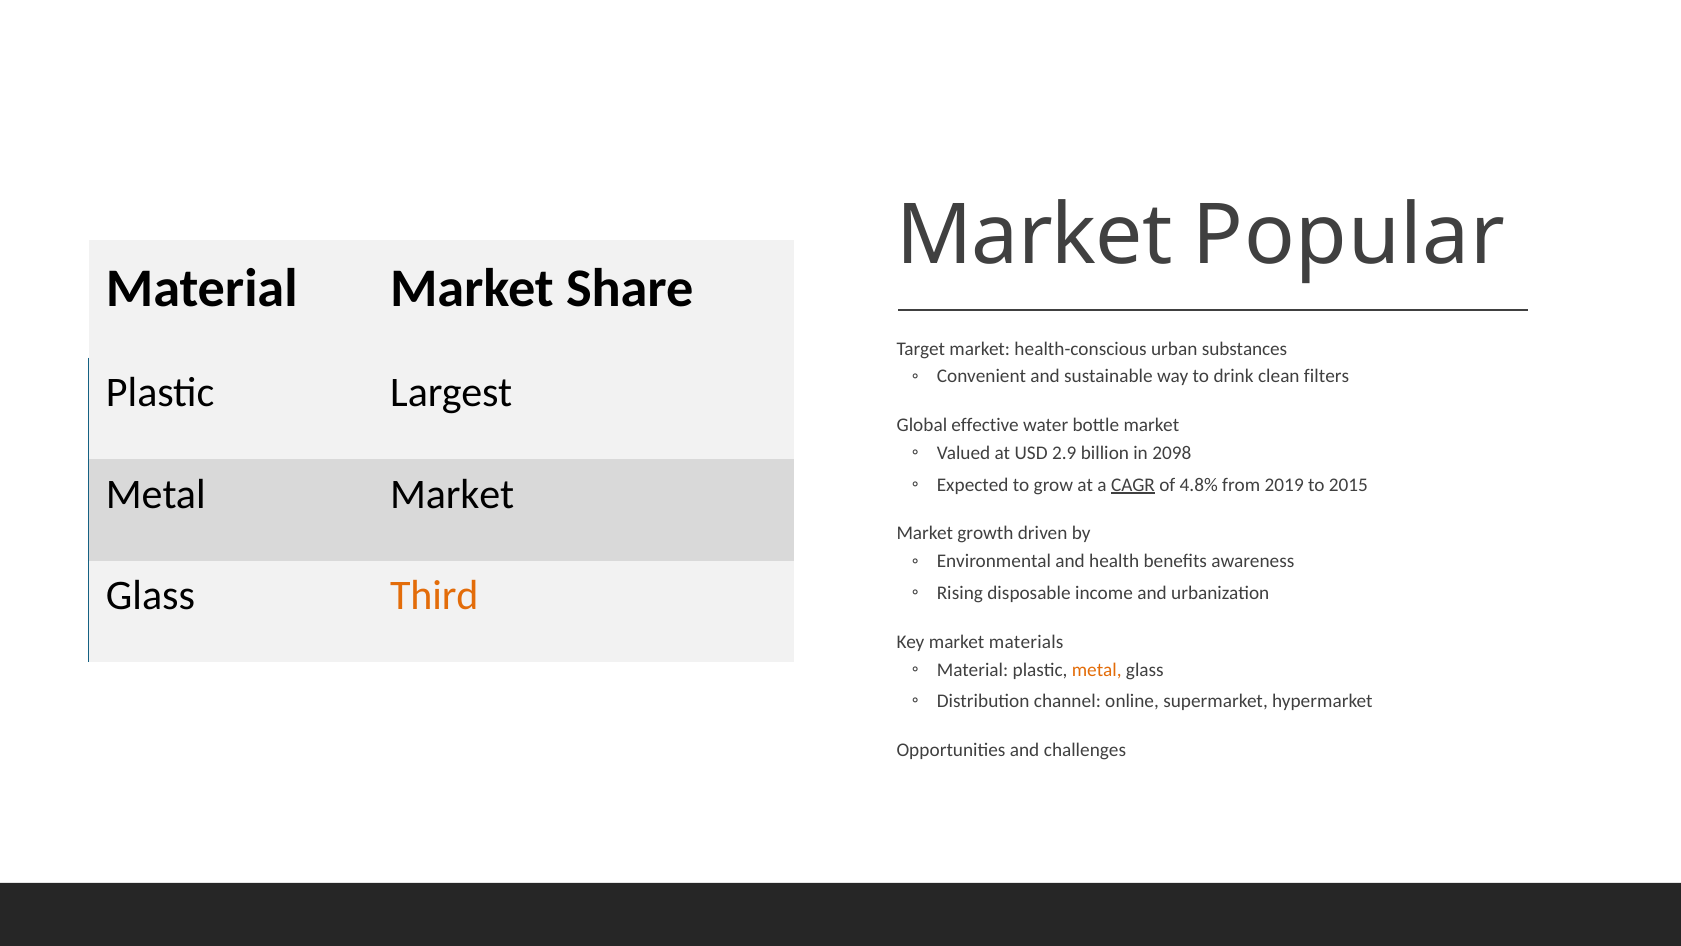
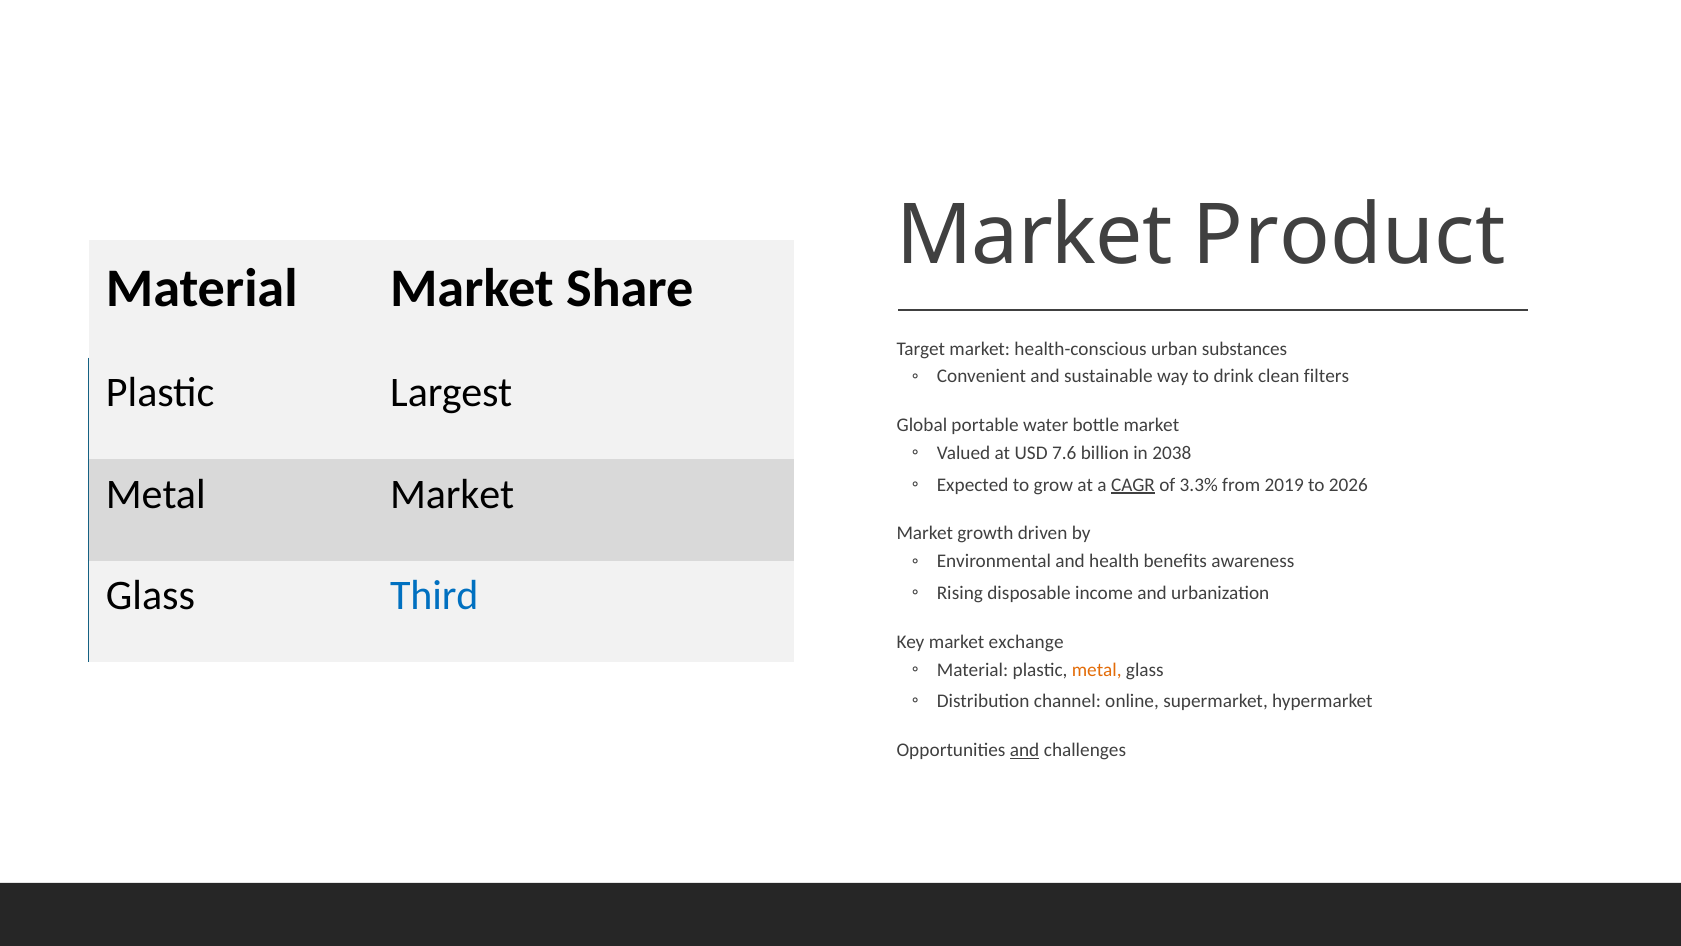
Popular: Popular -> Product (1349, 235)
effective: effective -> portable (985, 425)
2.9: 2.9 -> 7.6 (1064, 453)
2098: 2098 -> 2038 (1172, 453)
4.8%: 4.8% -> 3.3% (1199, 485)
2015: 2015 -> 2026 (1348, 485)
Third colour: orange -> blue (434, 595)
materials: materials -> exchange (1026, 641)
and underline: none -> present (1025, 750)
